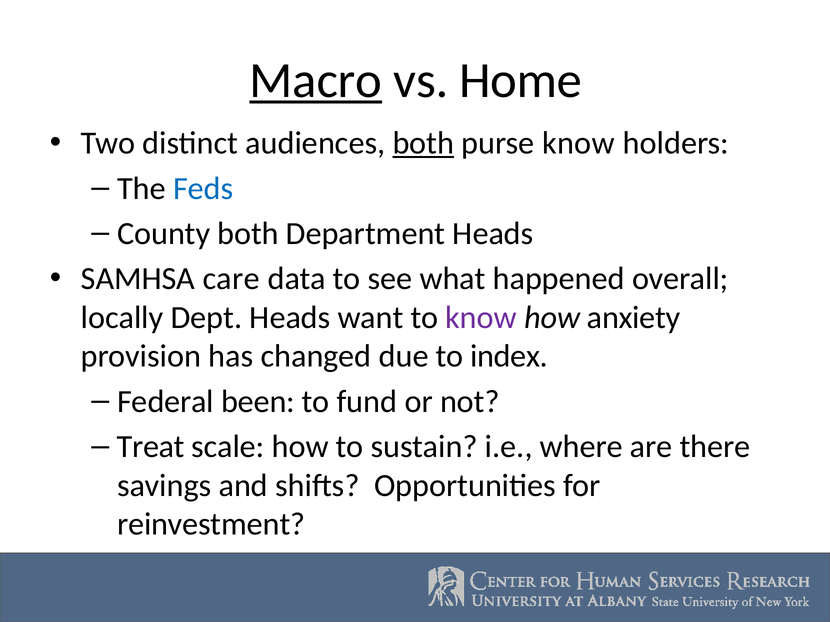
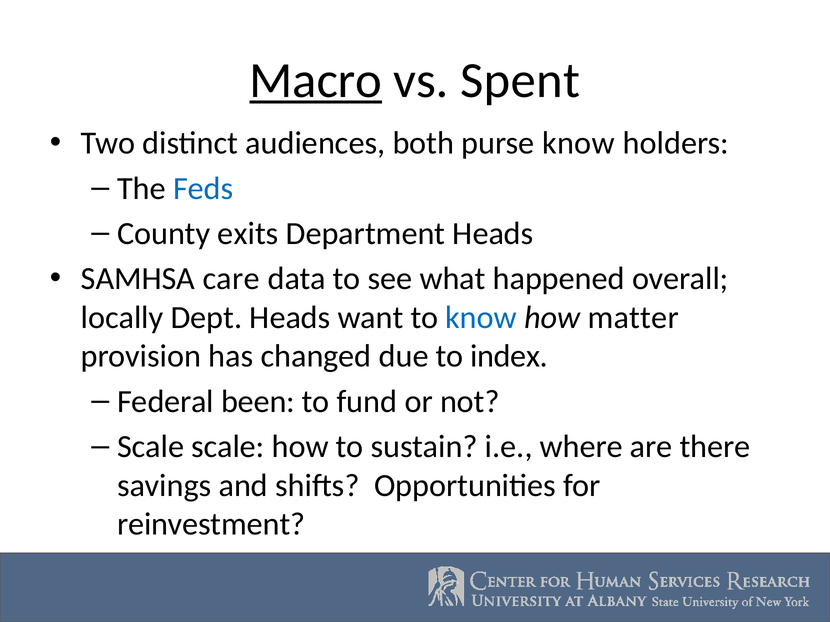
Home: Home -> Spent (520, 80)
both underline: present -> none (423, 143)
County both: both -> exits (248, 234)
know colour: purple -> blue (481, 318)
anxiety: anxiety -> matter (633, 318)
Treat: Treat -> Scale (151, 447)
